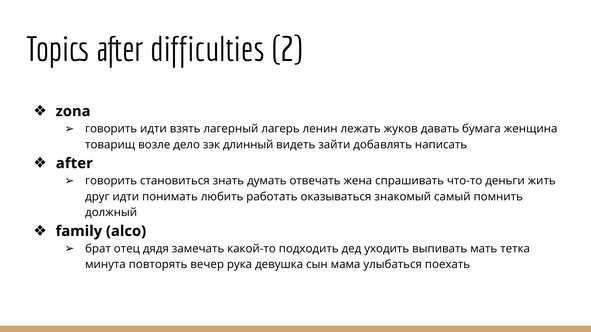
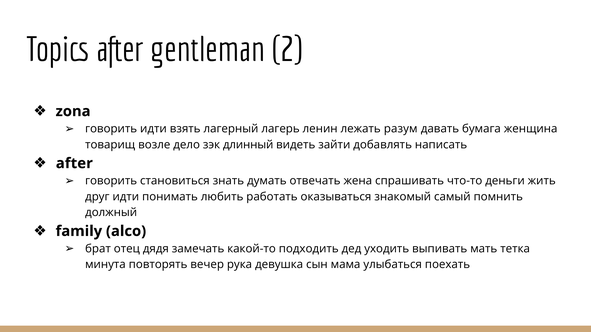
difficulties: difficulties -> gentleman (208, 50)
жуков: жуков -> разум (401, 129)
